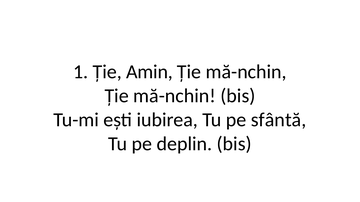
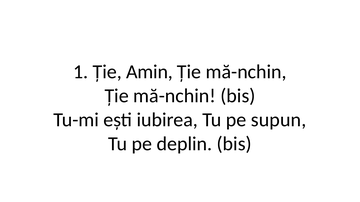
sfântă: sfântă -> supun (279, 120)
